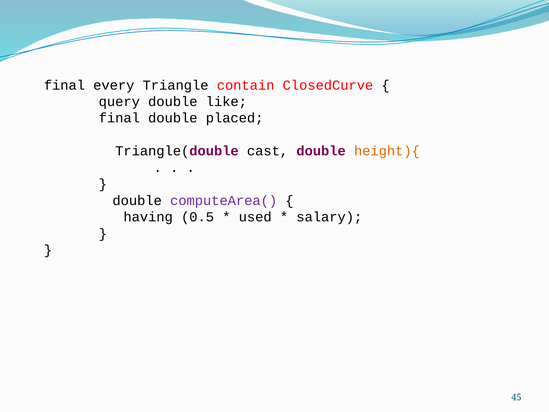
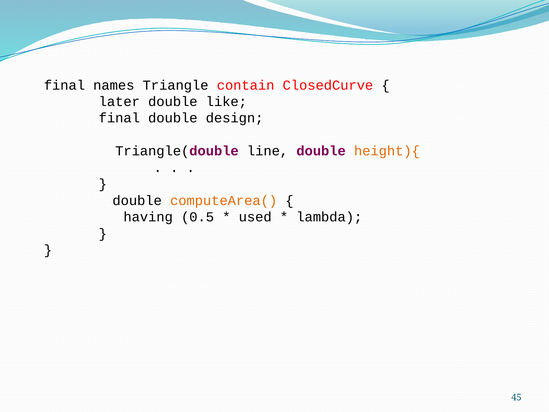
every: every -> names (114, 85)
query: query -> later (119, 102)
placed: placed -> design (235, 118)
cast: cast -> line (268, 151)
computeArea( colour: purple -> orange (224, 200)
salary: salary -> lambda (329, 217)
